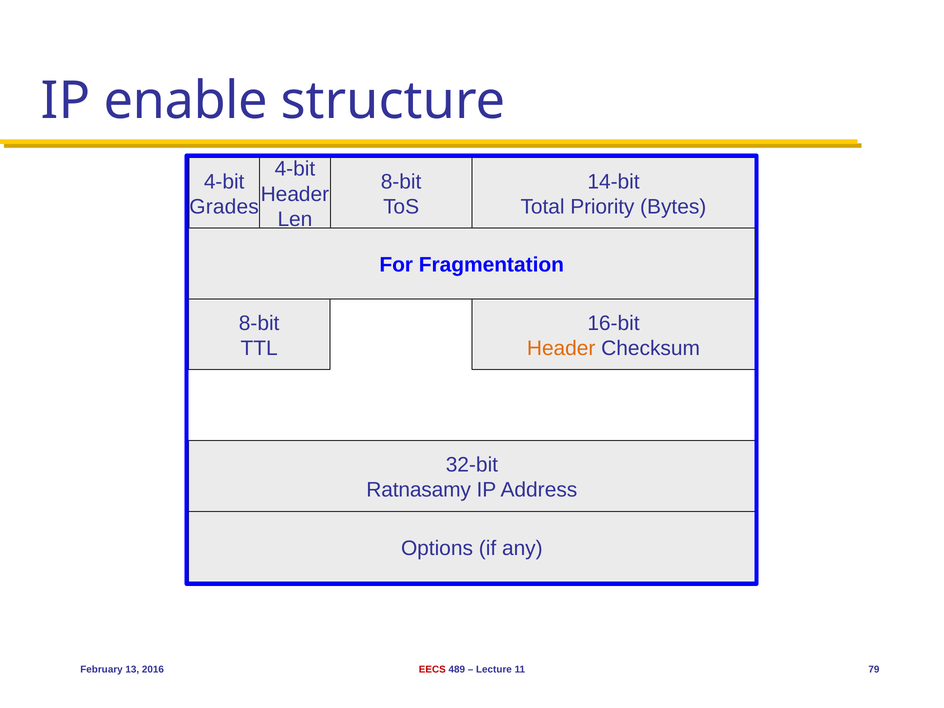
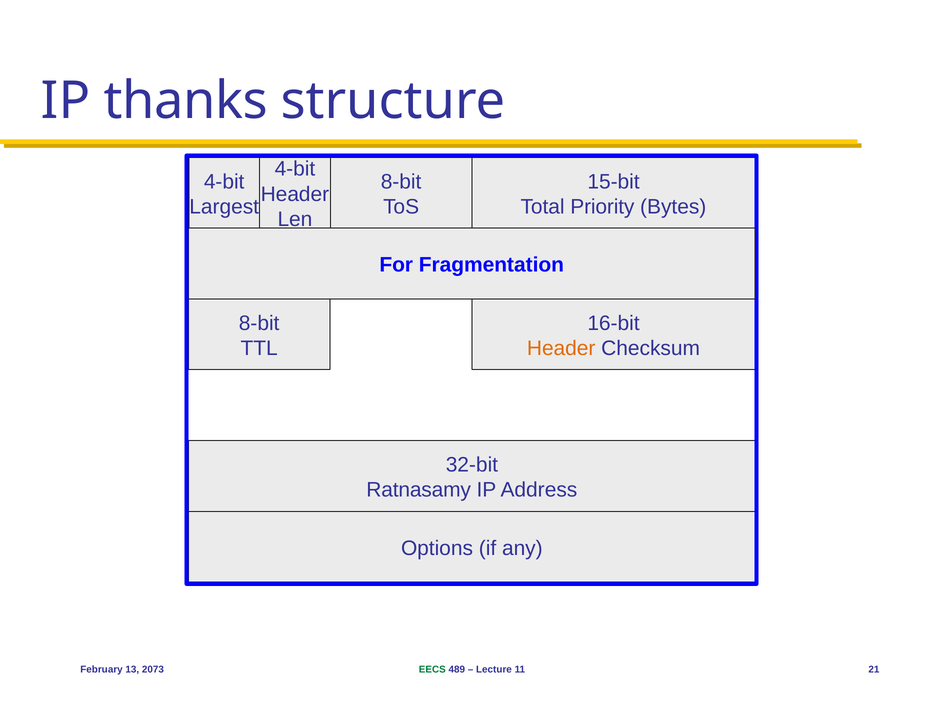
enable: enable -> thanks (186, 101)
14-bit: 14-bit -> 15-bit (614, 182)
Grades: Grades -> Largest (224, 207)
2016: 2016 -> 2073 (153, 669)
EECS colour: red -> green (432, 669)
79: 79 -> 21 (874, 669)
